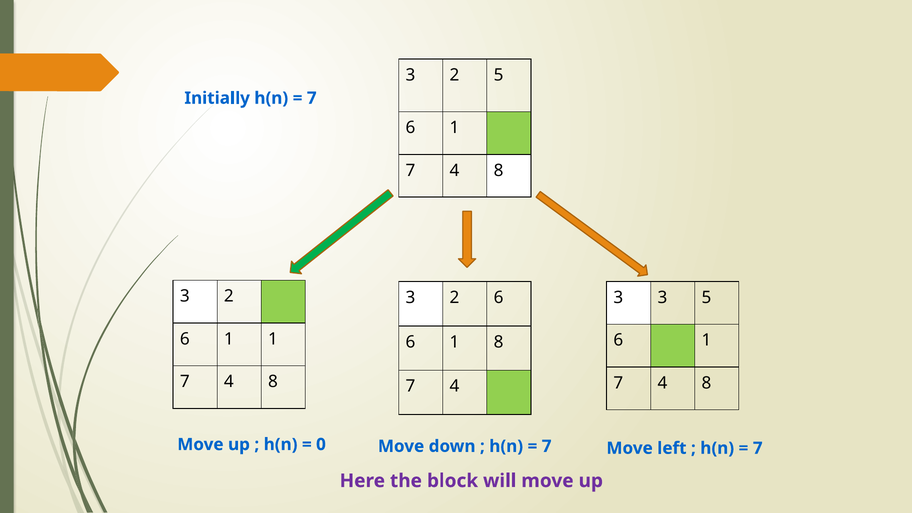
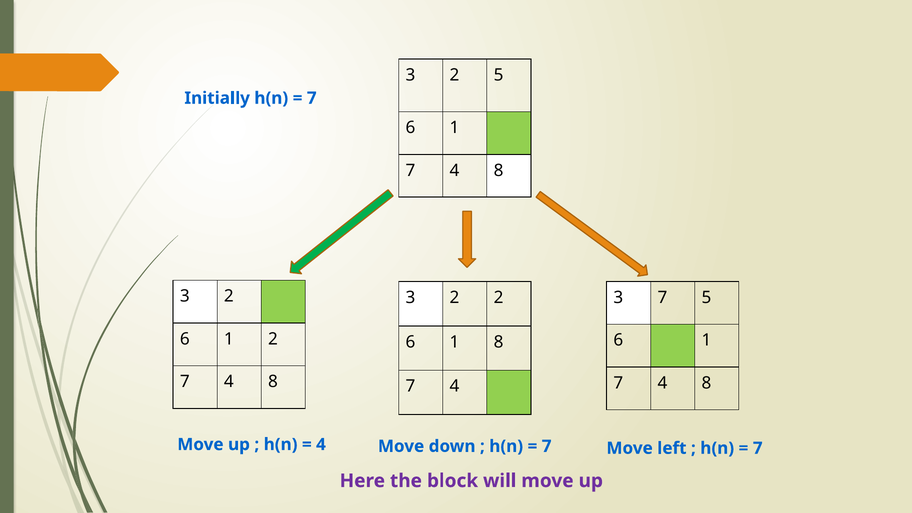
6: 6 -> 2 (499, 298)
3 3: 3 -> 7 (662, 298)
1 1: 1 -> 2 (273, 339)
0: 0 -> 4 (321, 444)
